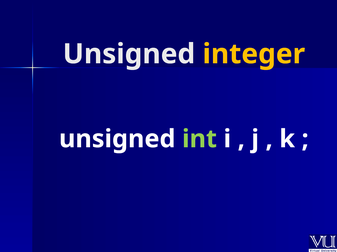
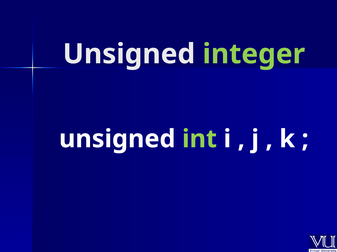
integer colour: yellow -> light green (254, 54)
